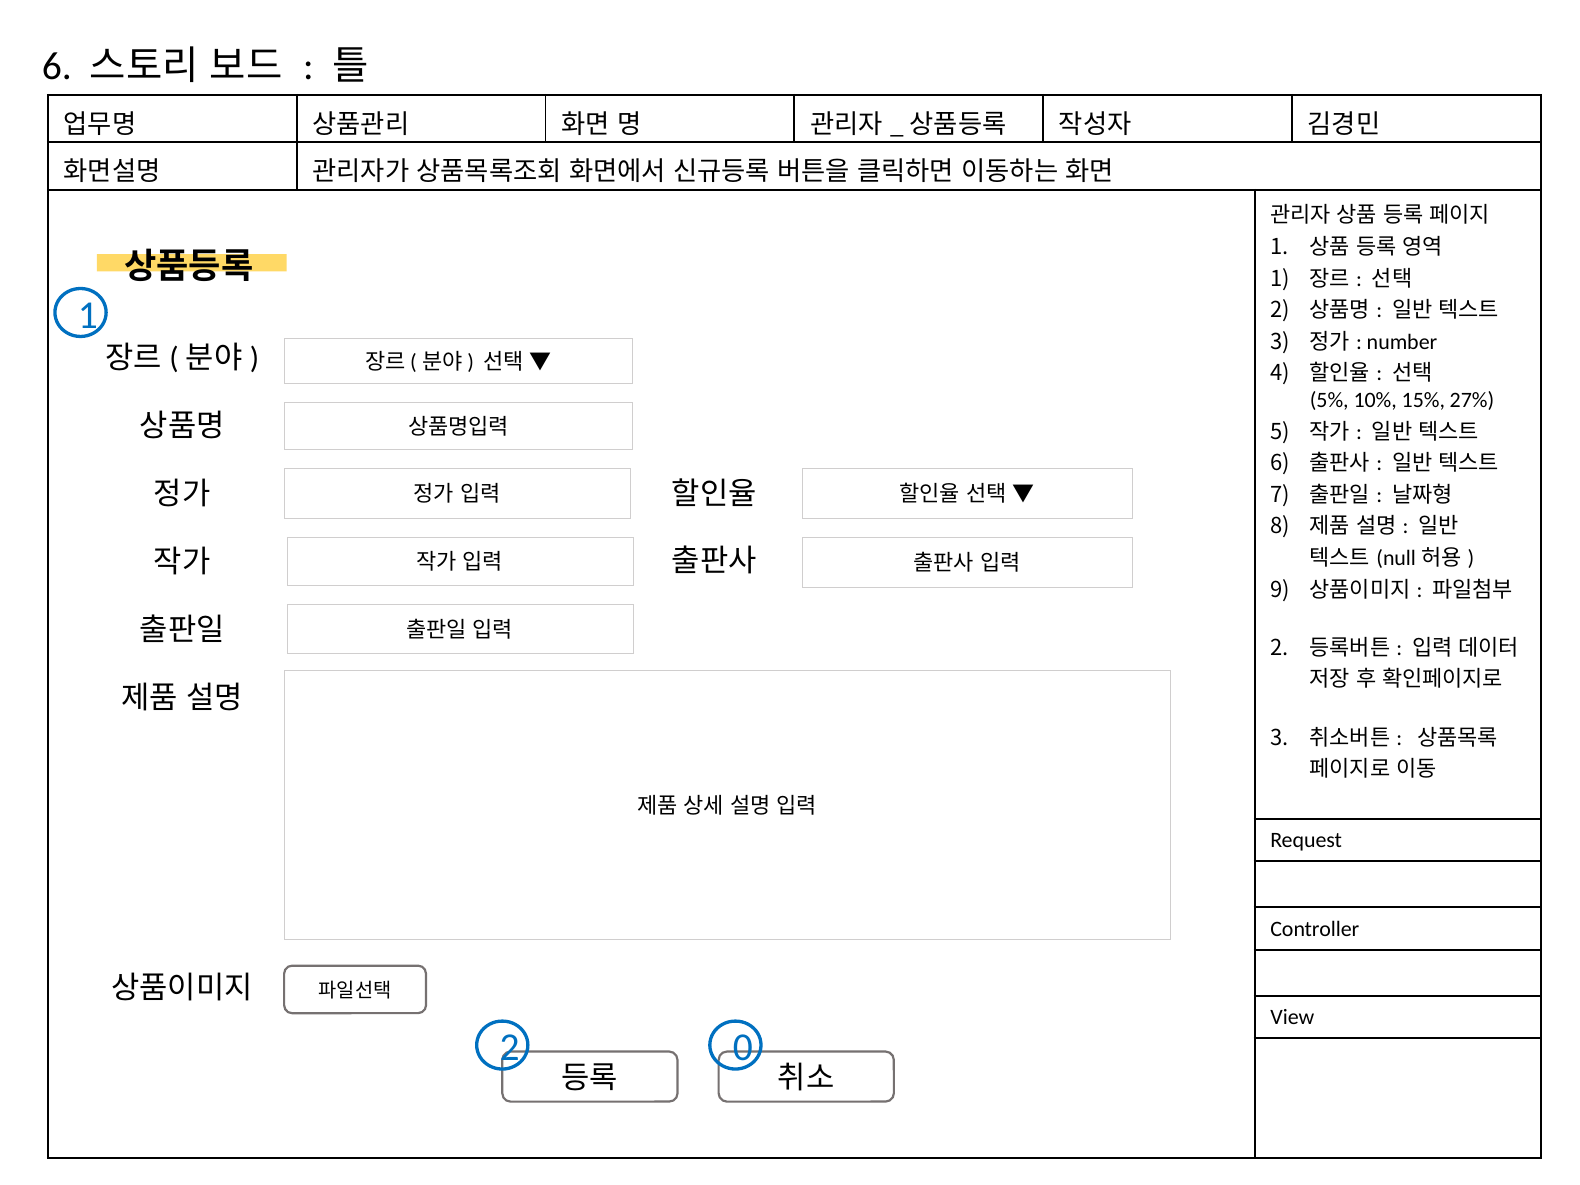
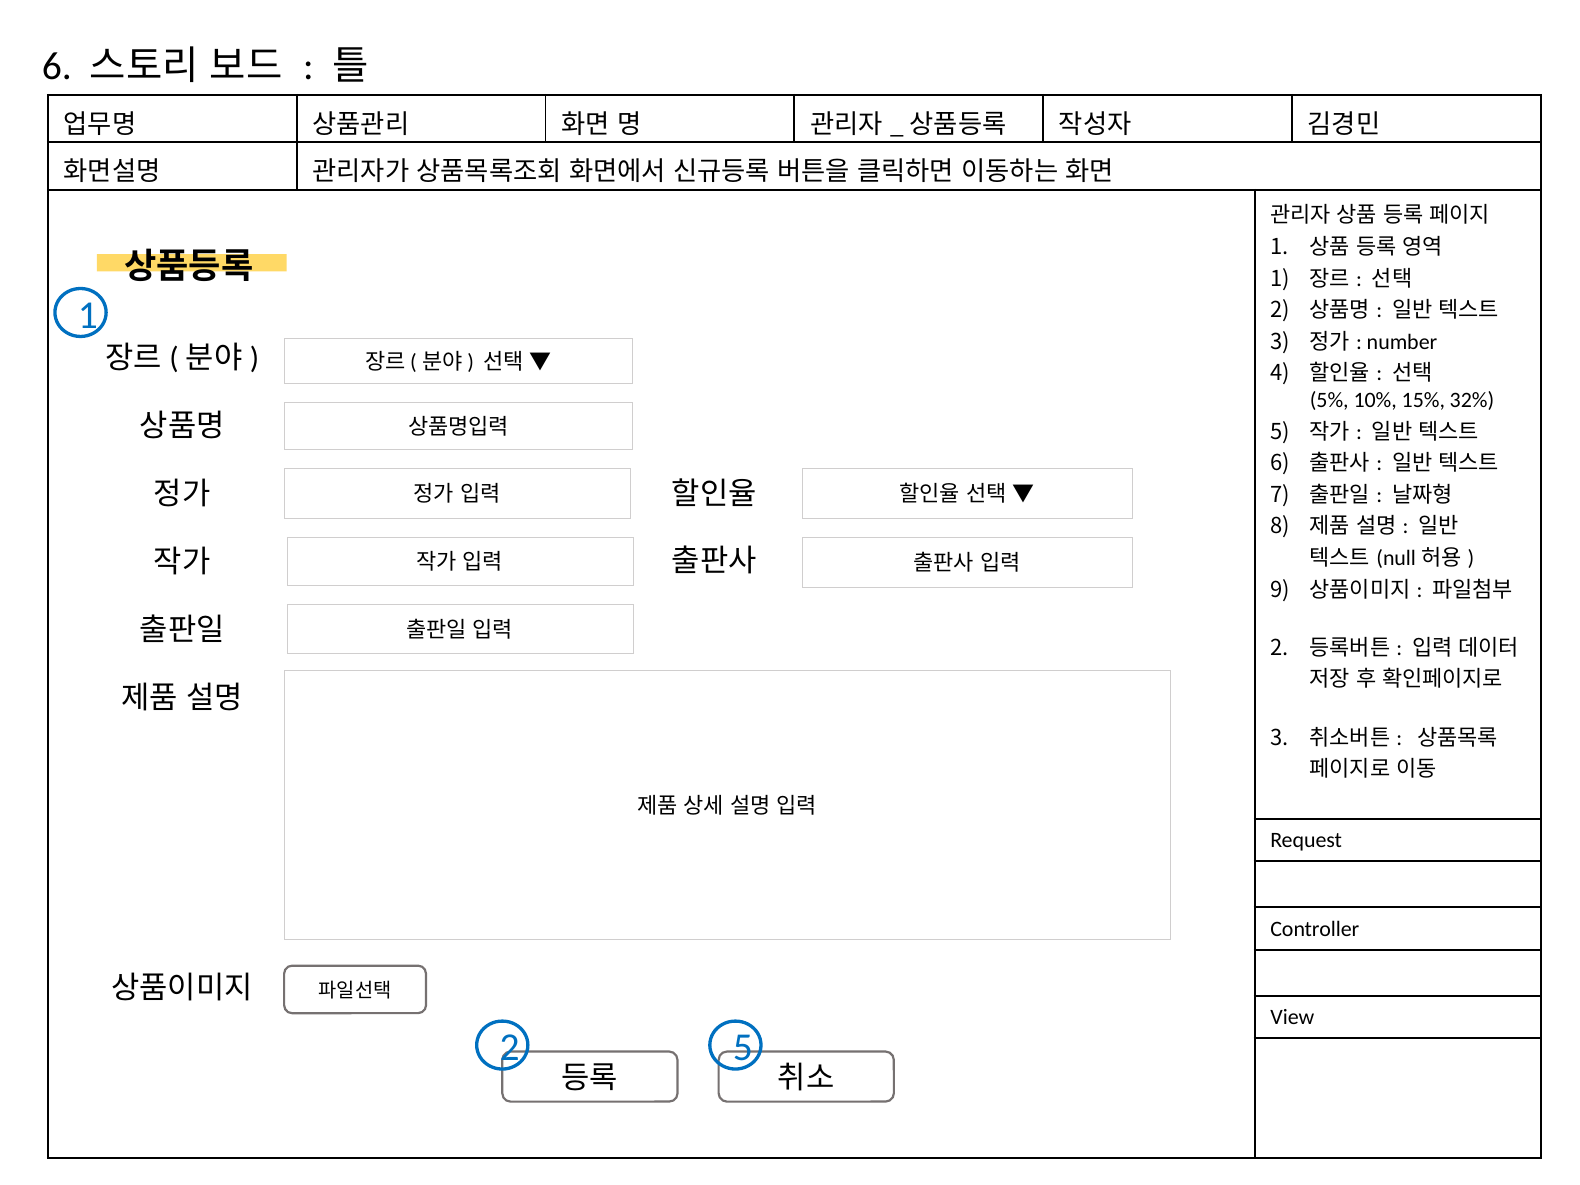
27%: 27% -> 32% (1472, 401)
2 0: 0 -> 5 (743, 1048)
